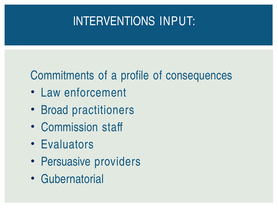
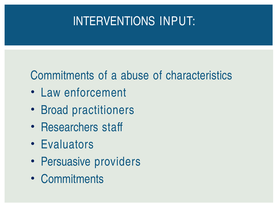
profile: profile -> abuse (135, 76)
consequences: consequences -> characteristics (199, 76)
Commission: Commission -> Researchers (70, 128)
Gubernatorial: Gubernatorial -> Commitments (72, 179)
